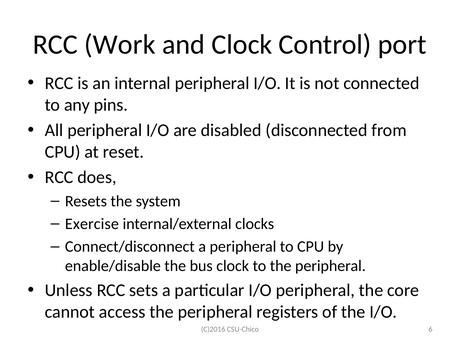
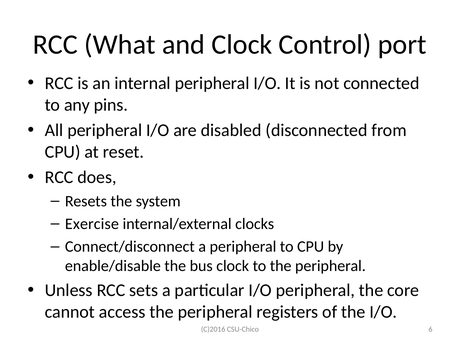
Work: Work -> What (120, 45)
